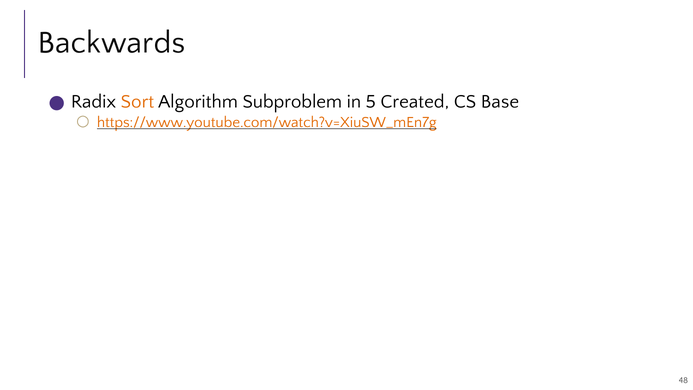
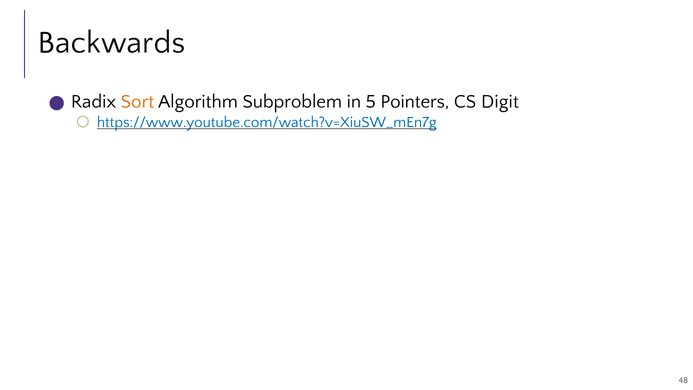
Created: Created -> Pointers (415, 102)
Base: Base -> Digit (500, 102)
https://www.youtube.com/watch?v=XiuSW_mEn7g colour: orange -> blue (267, 122)
